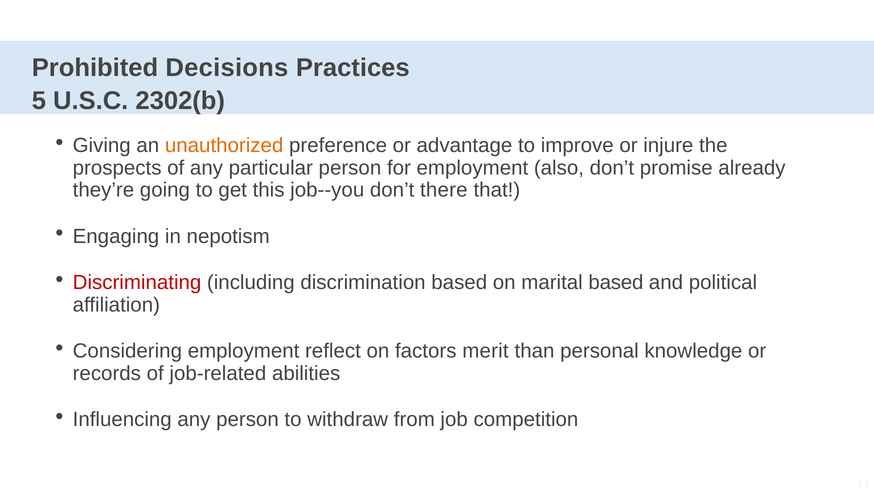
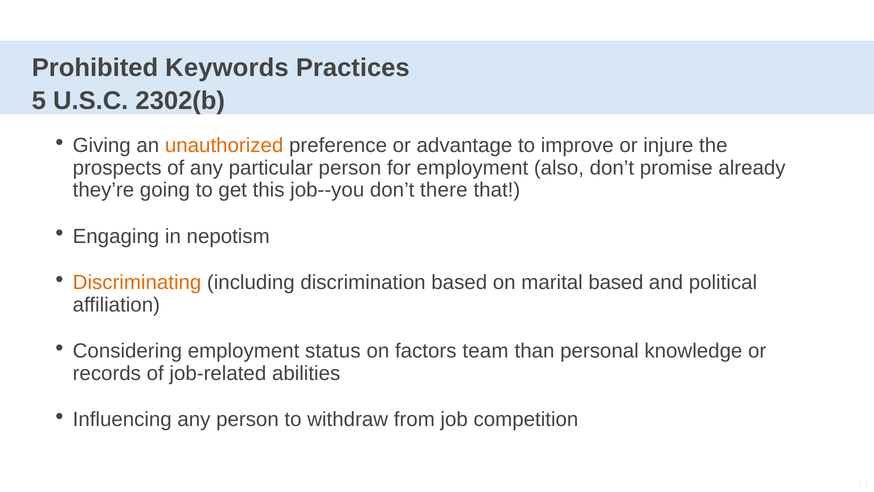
Decisions: Decisions -> Keywords (227, 68)
Discriminating colour: red -> orange (137, 282)
reflect: reflect -> status (333, 351)
merit: merit -> team (485, 351)
